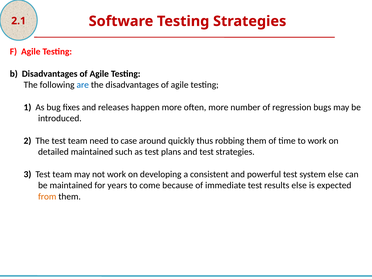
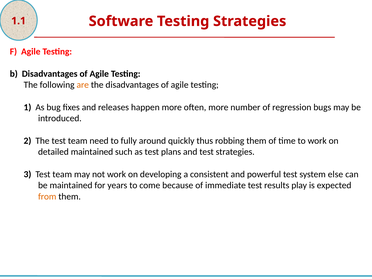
2.1: 2.1 -> 1.1 (19, 21)
are colour: blue -> orange (83, 85)
case: case -> fully (129, 141)
results else: else -> play (299, 185)
